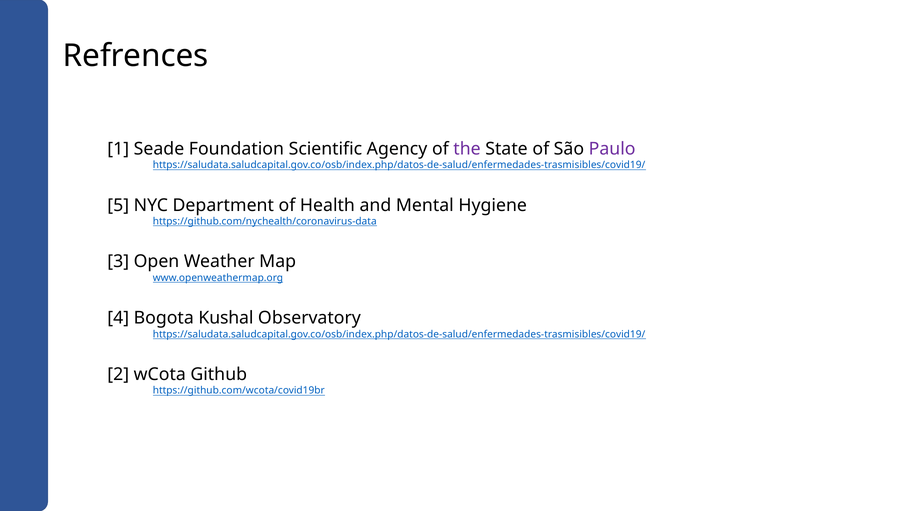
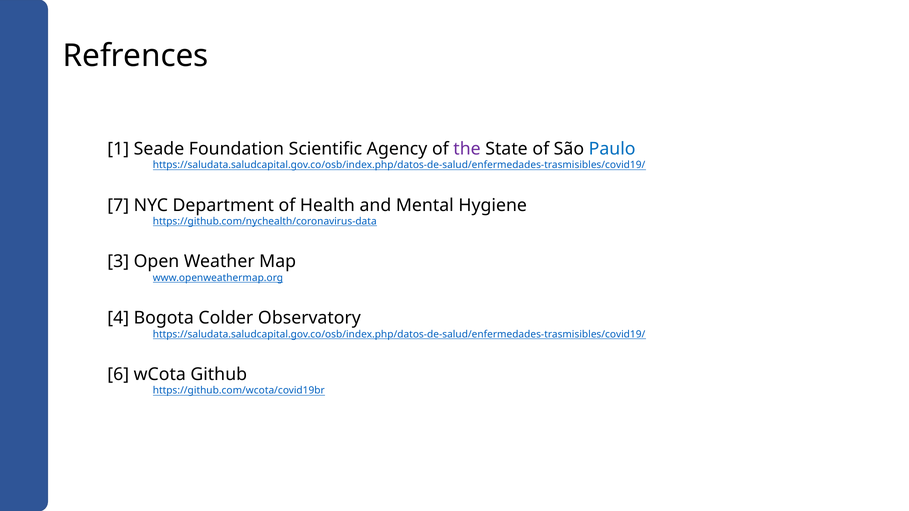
Paulo colour: purple -> blue (612, 149)
5: 5 -> 7 (118, 205)
Kushal: Kushal -> Colder (226, 318)
2: 2 -> 6 (118, 375)
